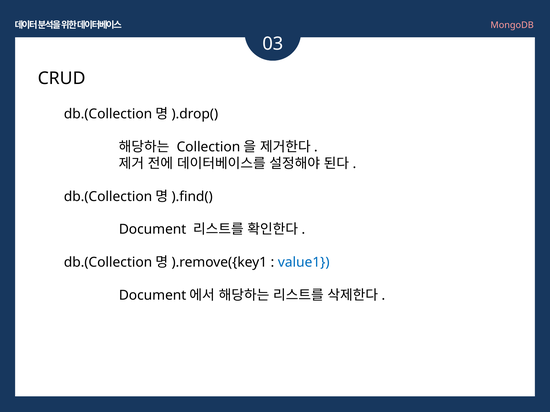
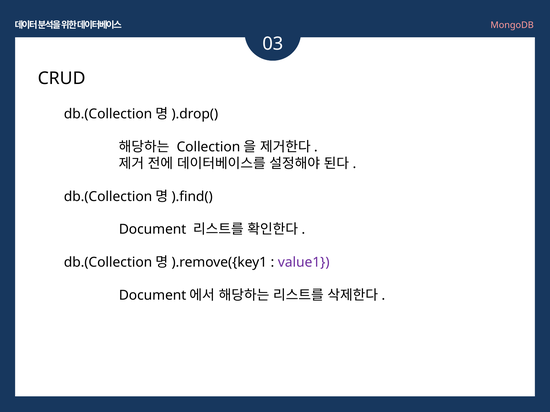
value1 colour: blue -> purple (304, 263)
